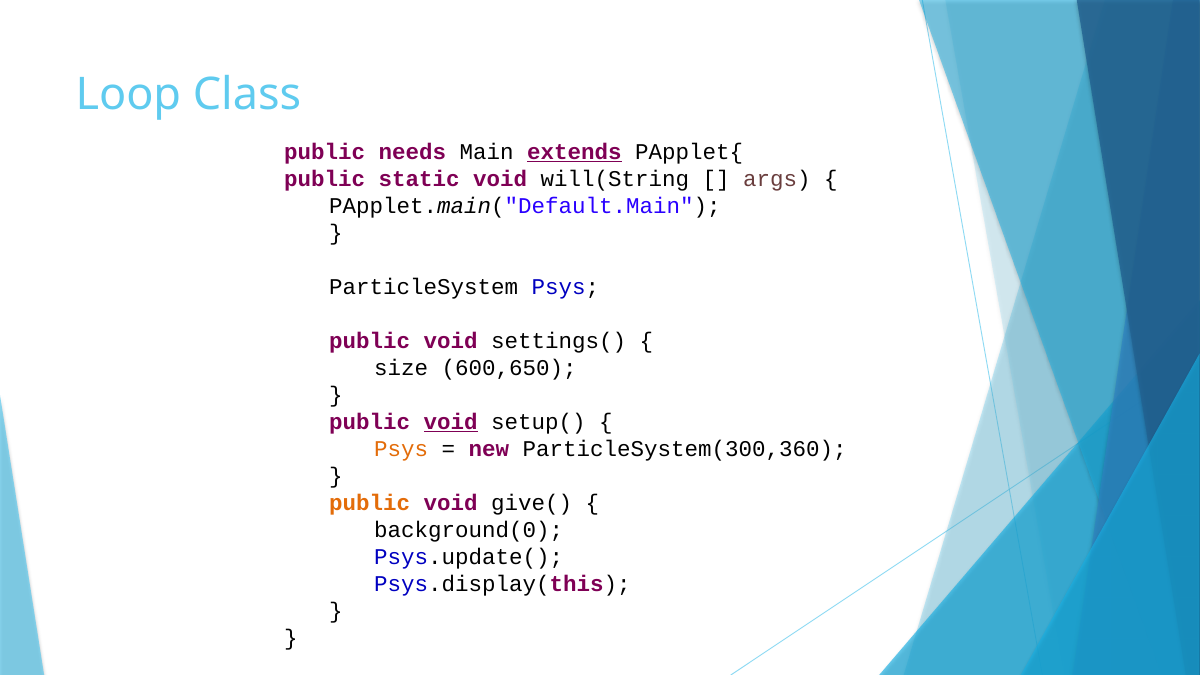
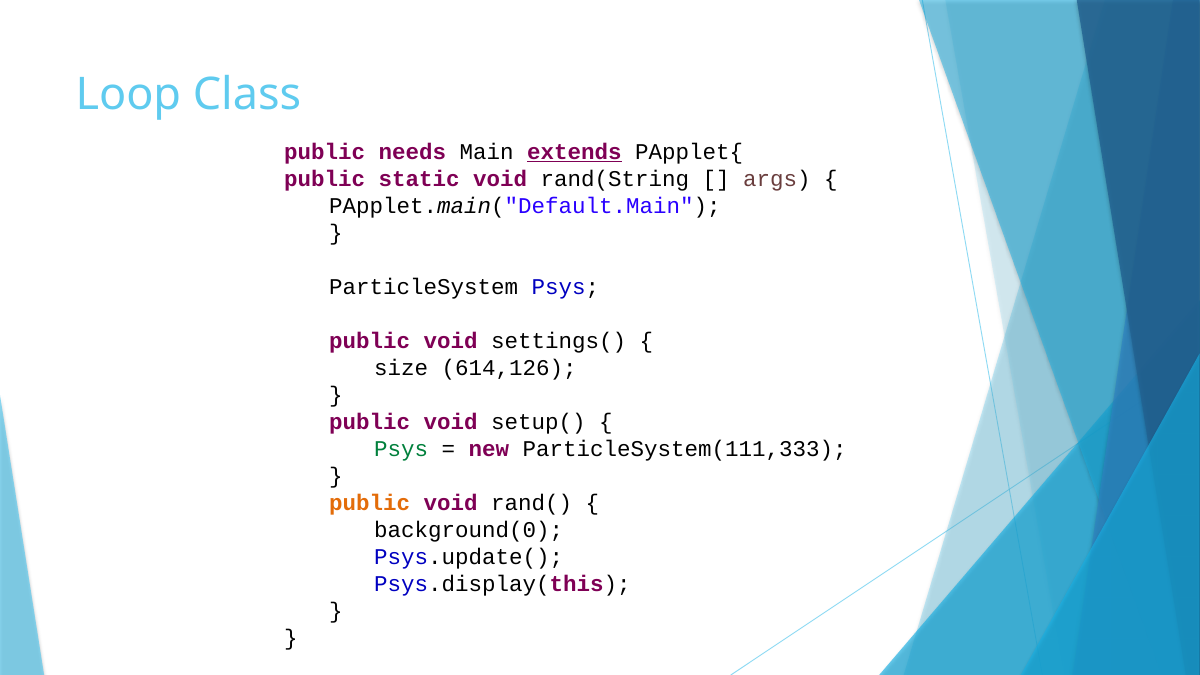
will(String: will(String -> rand(String (615, 179)
600,650: 600,650 -> 614,126 (509, 368)
void underline: present -> none (451, 422)
Psys colour: orange -> green (401, 449)
ParticleSystem(300,360: ParticleSystem(300,360 -> ParticleSystem(111,333 (685, 449)
give(: give( -> rand( (532, 503)
